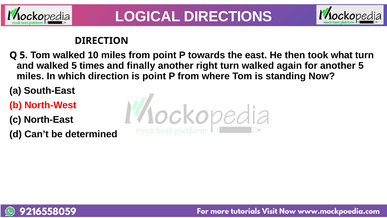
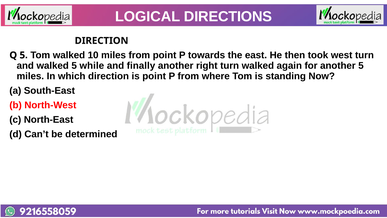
what: what -> west (342, 55)
times: times -> while (92, 66)
